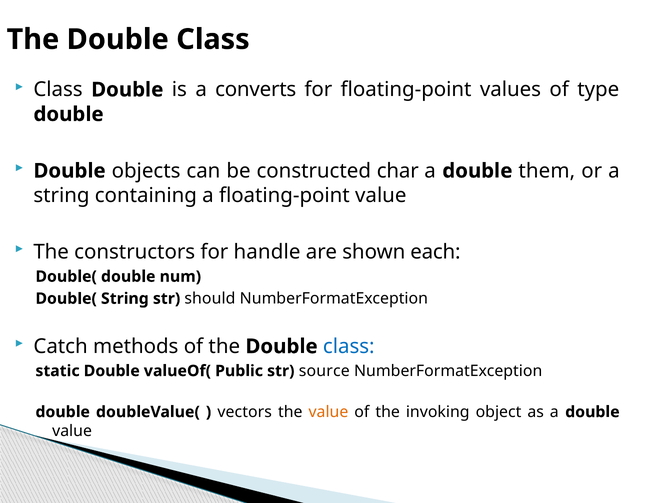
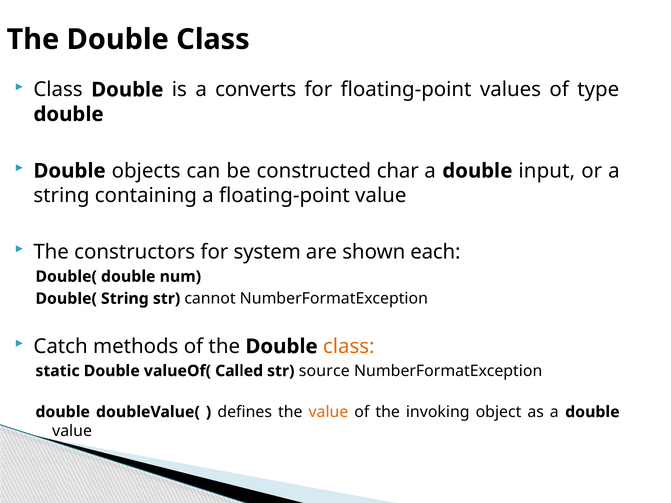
them: them -> input (547, 171)
handle: handle -> system (267, 252)
should: should -> cannot (210, 299)
class colour: blue -> orange (349, 347)
Public: Public -> Called (239, 371)
vectors: vectors -> defines (245, 412)
